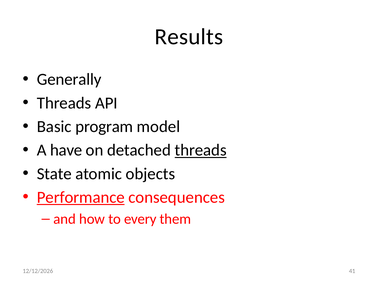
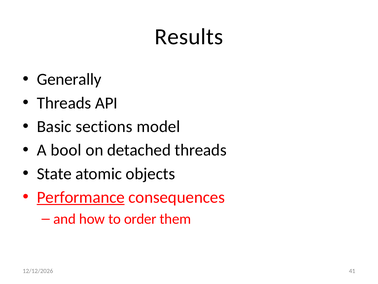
program: program -> sections (104, 126)
have: have -> bool (66, 150)
threads underline: present -> none (201, 150)
every: every -> order (140, 219)
